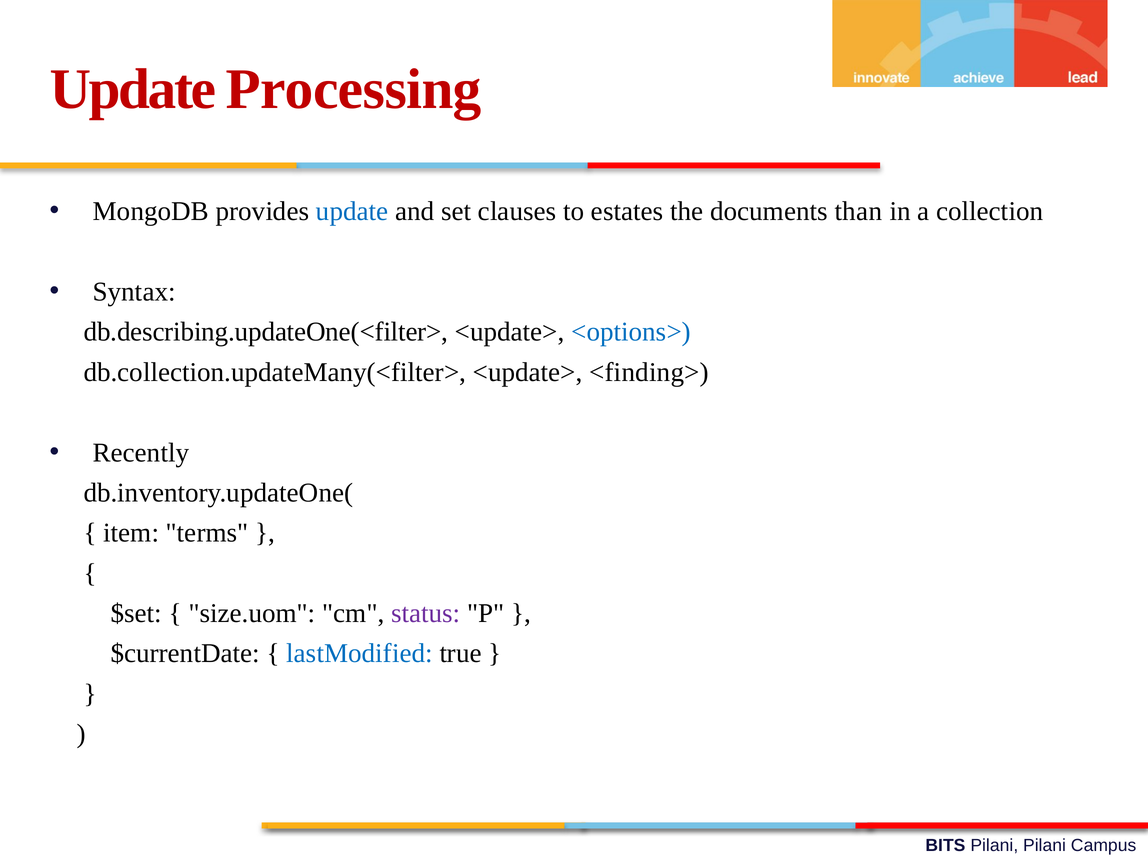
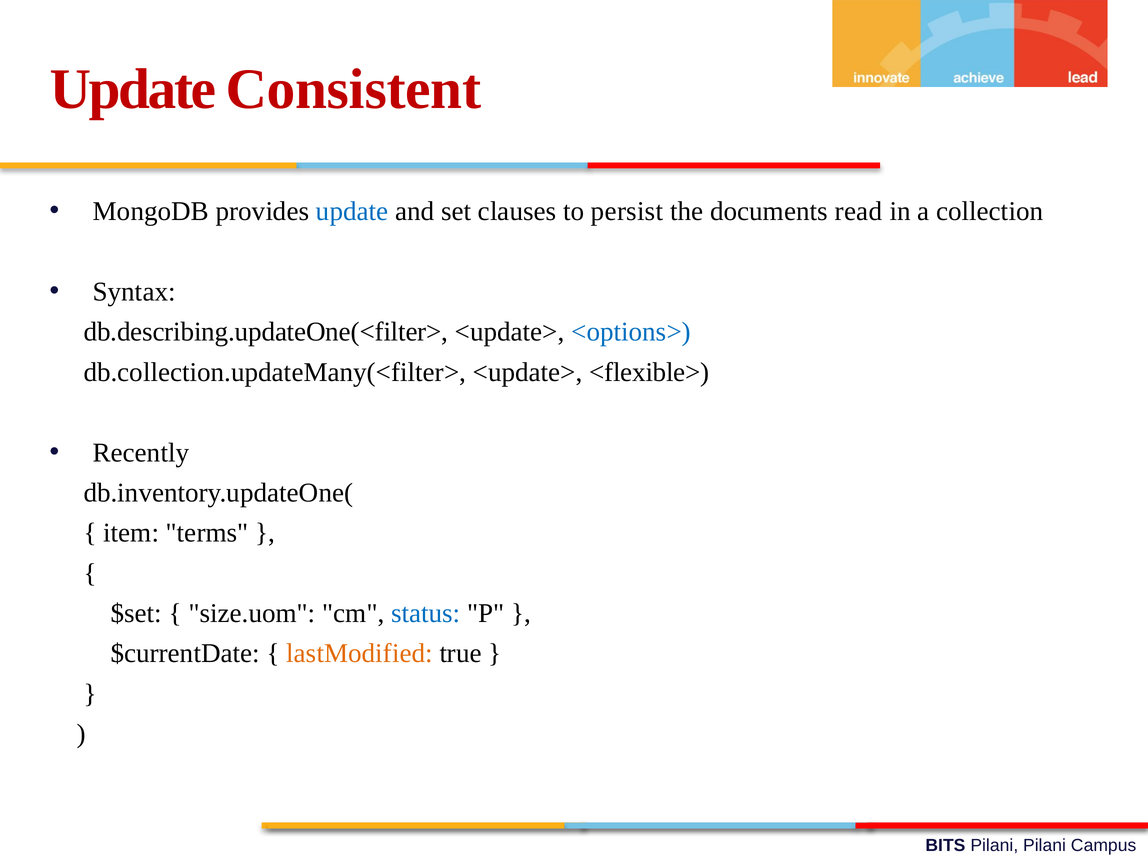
Processing: Processing -> Consistent (354, 89)
estates: estates -> persist (627, 211)
than: than -> read (858, 211)
<finding>: <finding> -> <flexible> (649, 372)
status colour: purple -> blue (426, 613)
lastModified colour: blue -> orange (360, 653)
